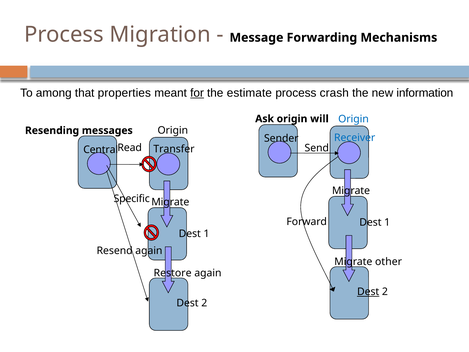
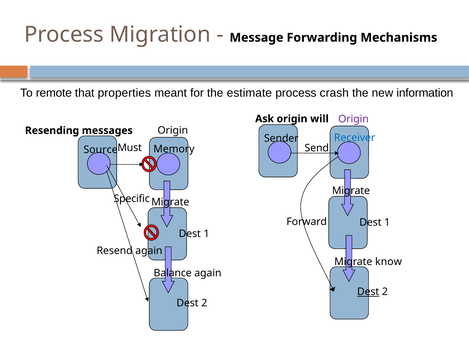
among: among -> remote (54, 93)
for underline: present -> none (197, 93)
Origin colour: blue -> purple (354, 119)
Read: Read -> Must (130, 148)
Transfer: Transfer -> Memory (174, 149)
Central: Central -> Source (101, 150)
other: other -> know (389, 262)
Restore: Restore -> Balance (173, 273)
